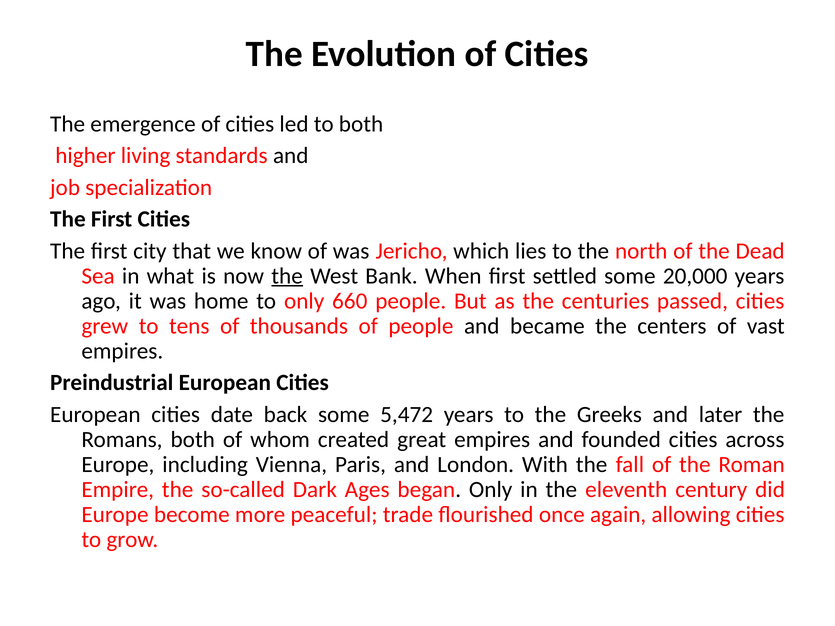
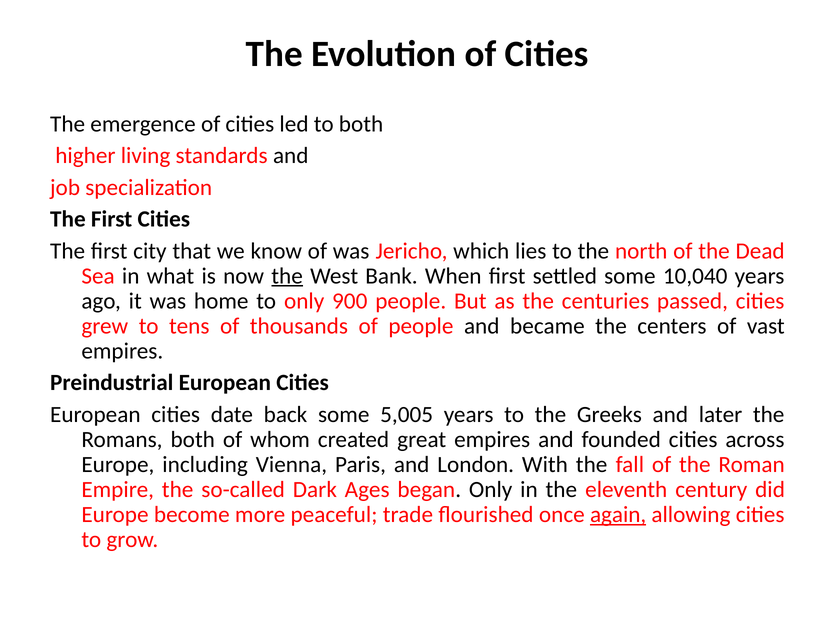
20,000: 20,000 -> 10,040 (695, 276)
660: 660 -> 900 (350, 301)
5,472: 5,472 -> 5,005 (407, 415)
again underline: none -> present (618, 515)
